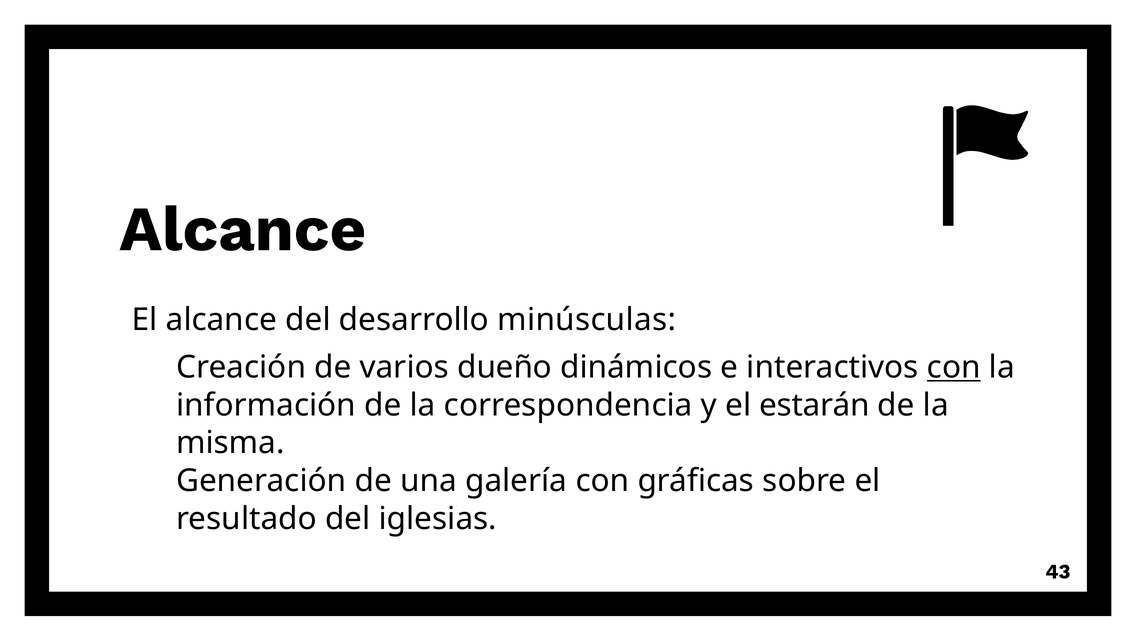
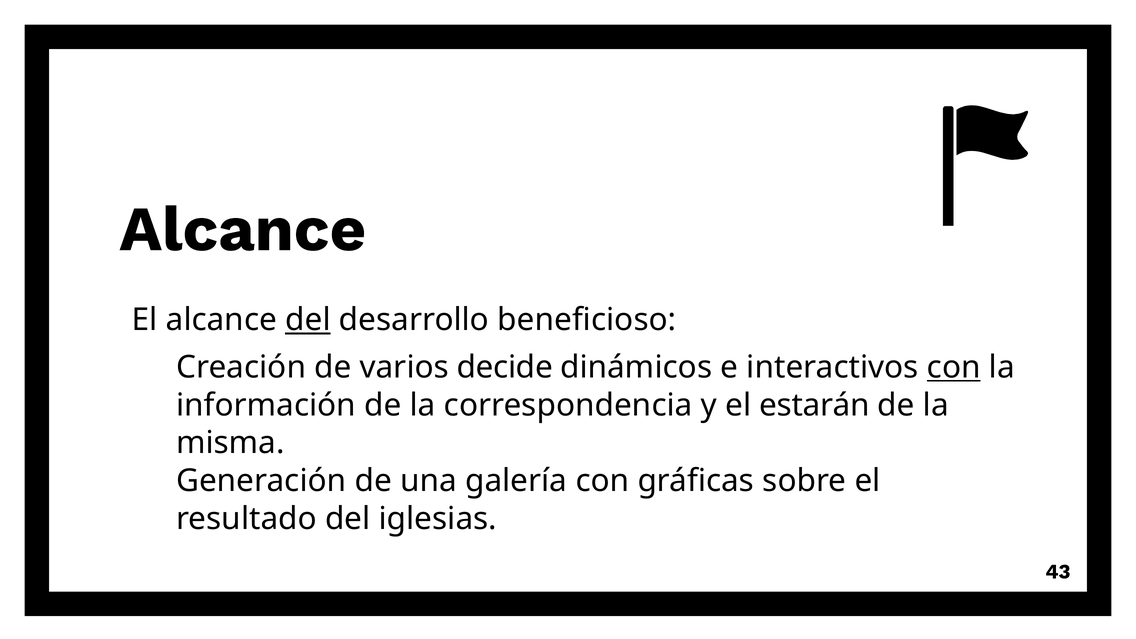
del underline: none -> present (308, 320)
minúsculas: minúsculas -> beneficioso (587, 320)
dueño: dueño -> decide (505, 367)
